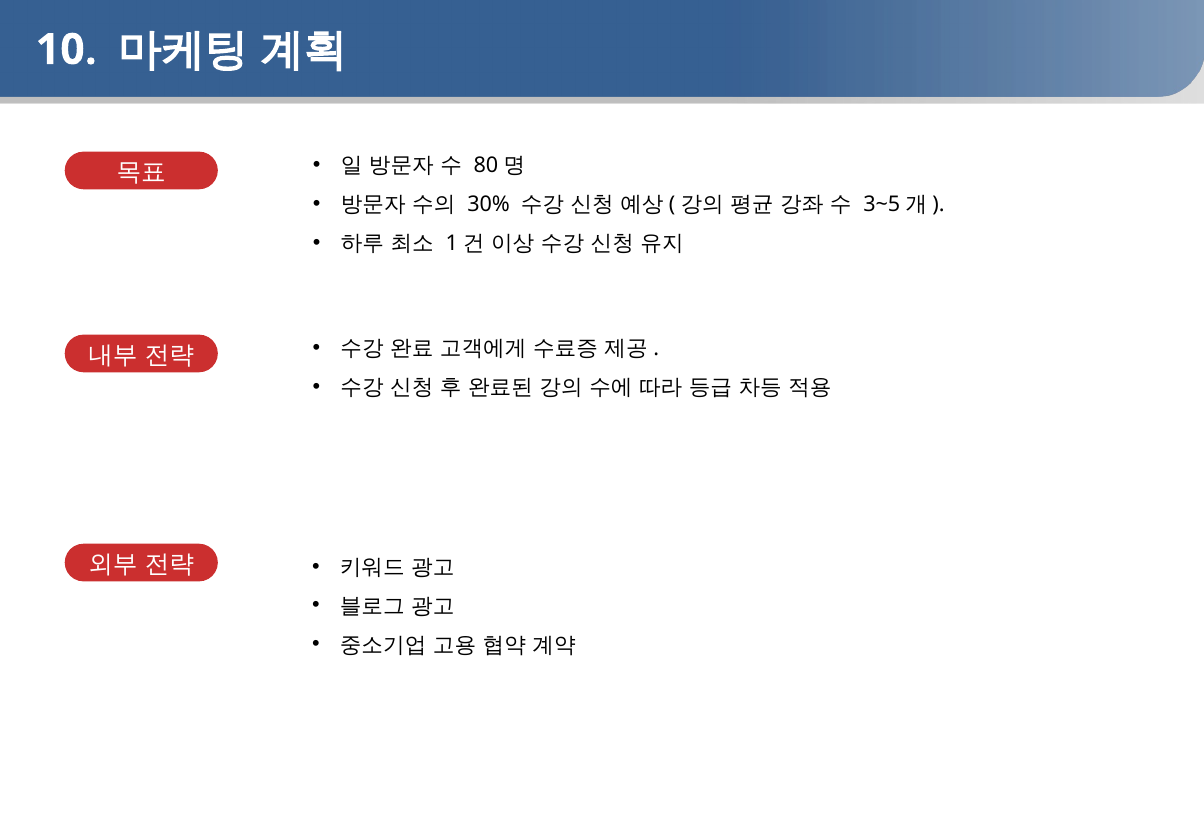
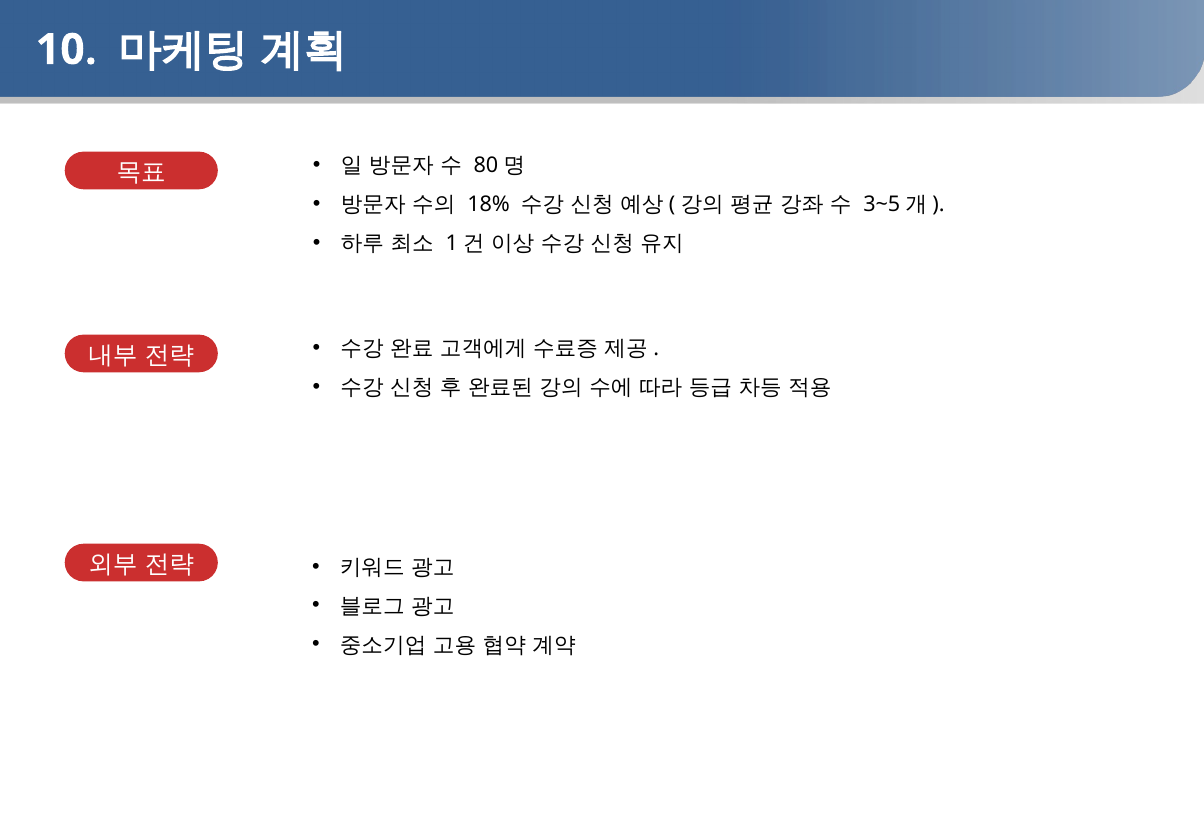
30%: 30% -> 18% (489, 204)
